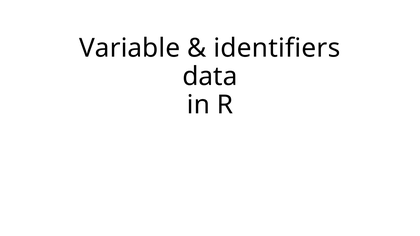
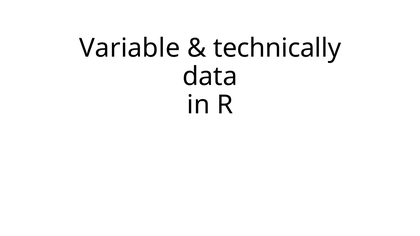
identifiers: identifiers -> technically (277, 48)
